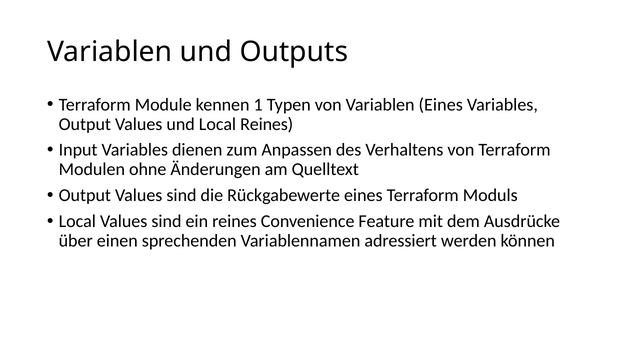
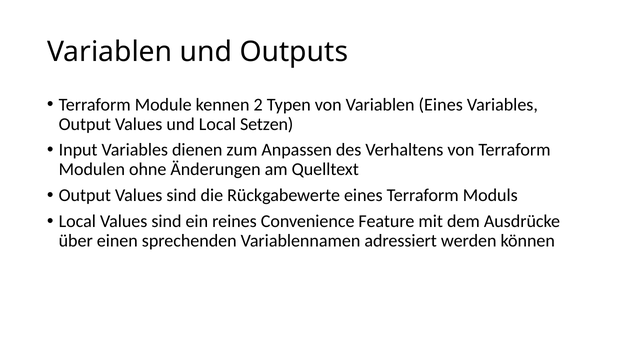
1: 1 -> 2 (258, 104)
Local Reines: Reines -> Setzen (267, 124)
